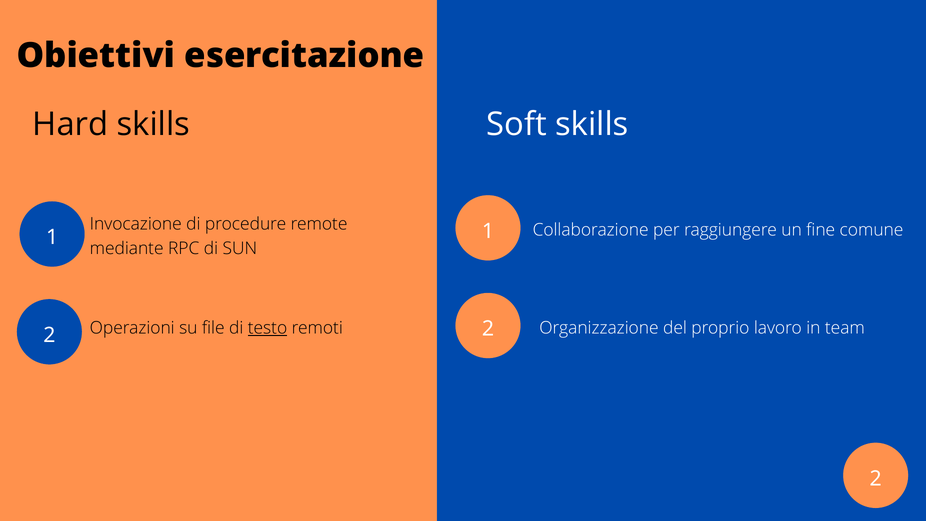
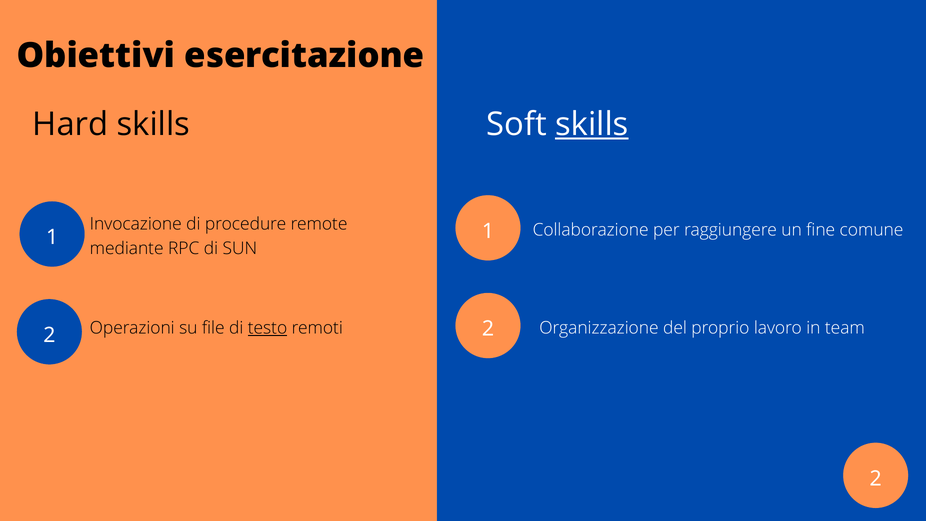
skills underline: none -> present (592, 124)
